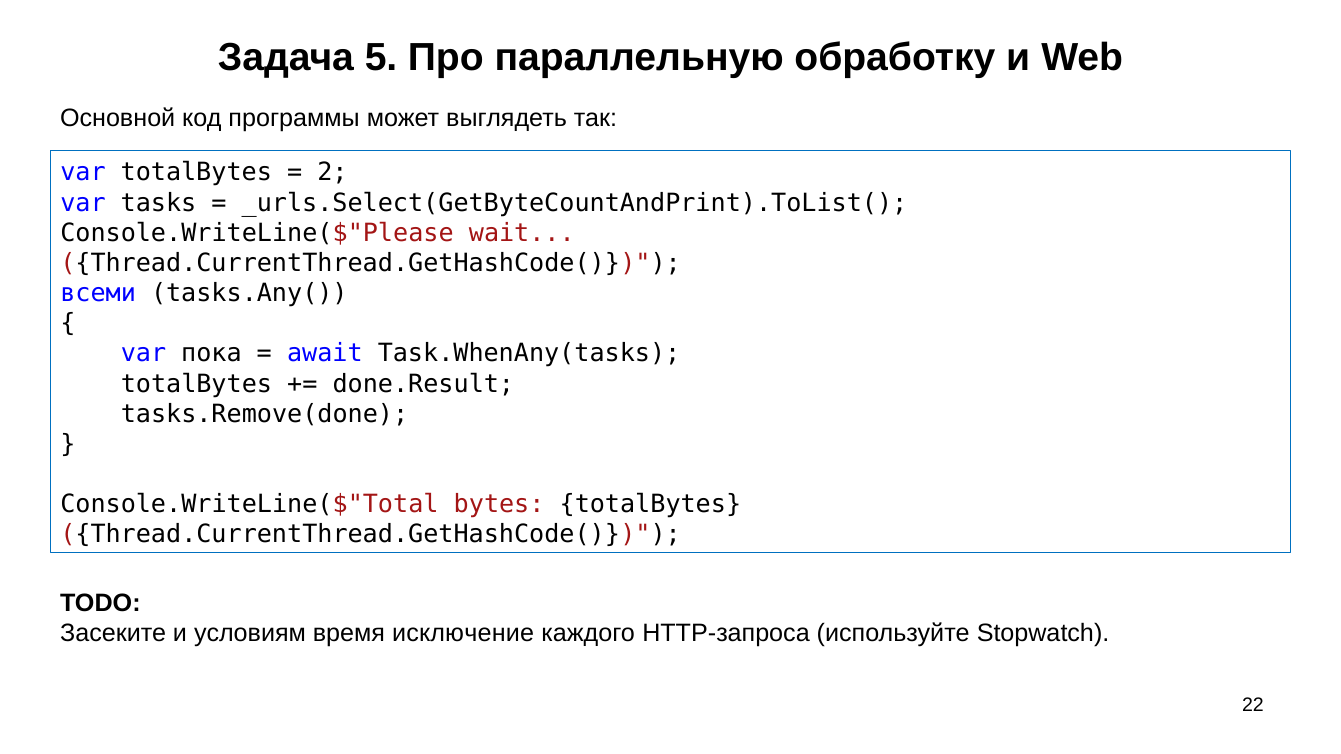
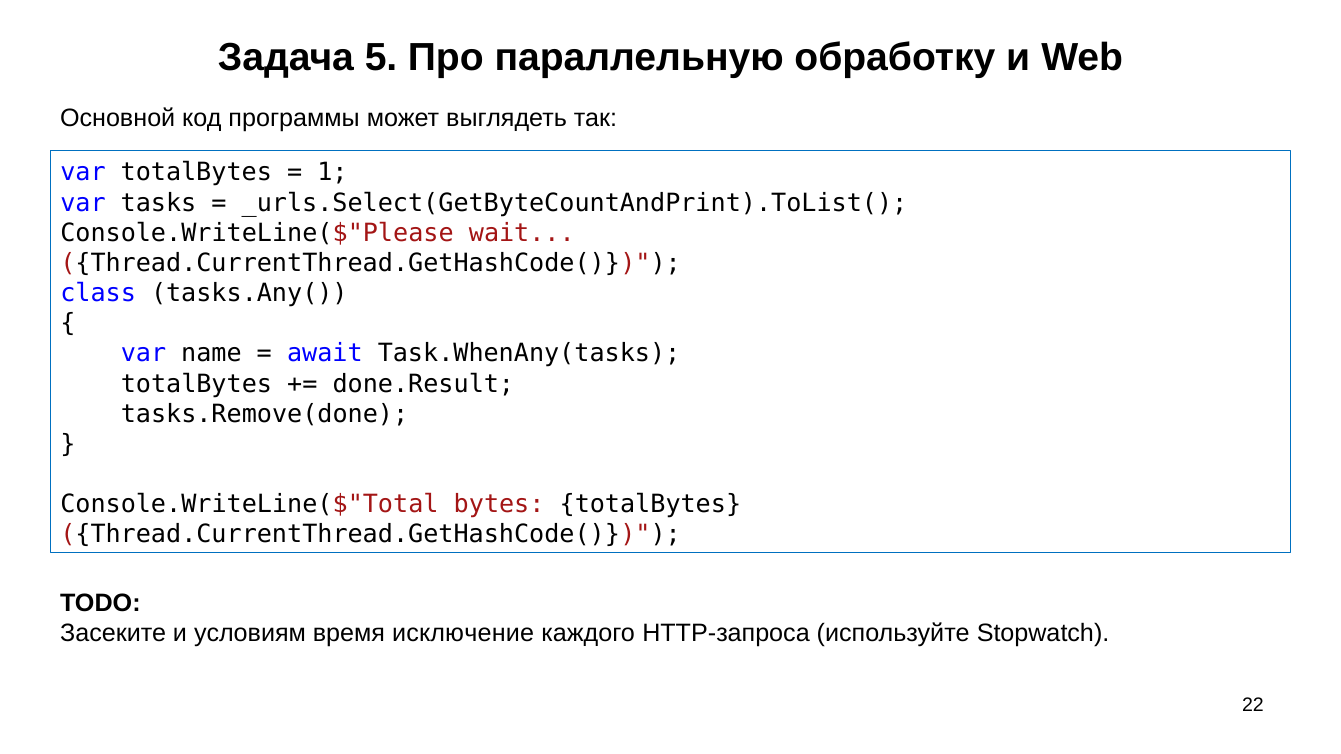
2: 2 -> 1 (332, 173)
всеми: всеми -> class (98, 293)
пока: пока -> name (211, 354)
